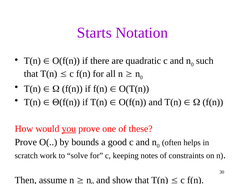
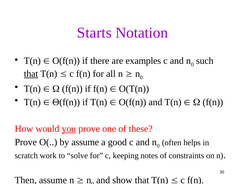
quadratic: quadratic -> examples (143, 61)
that underline: none -> present (31, 74)
by bounds: bounds -> assume (85, 142)
